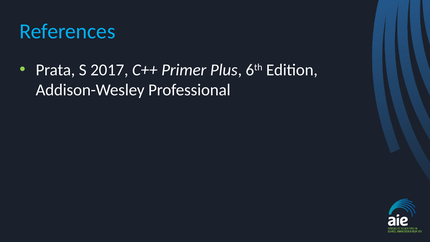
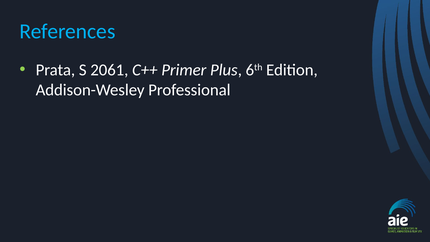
2017: 2017 -> 2061 (109, 70)
